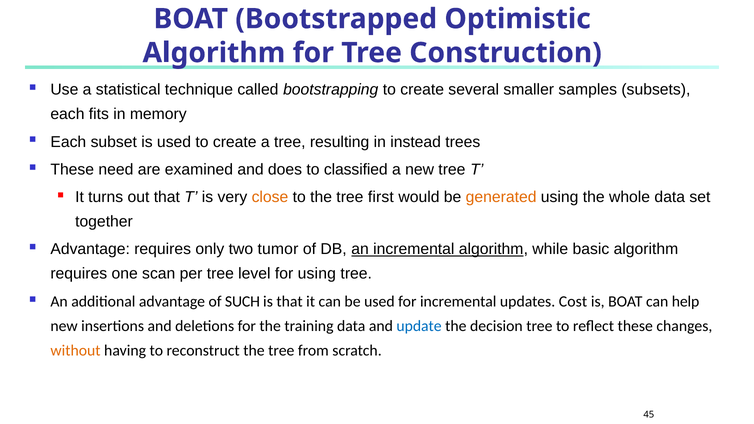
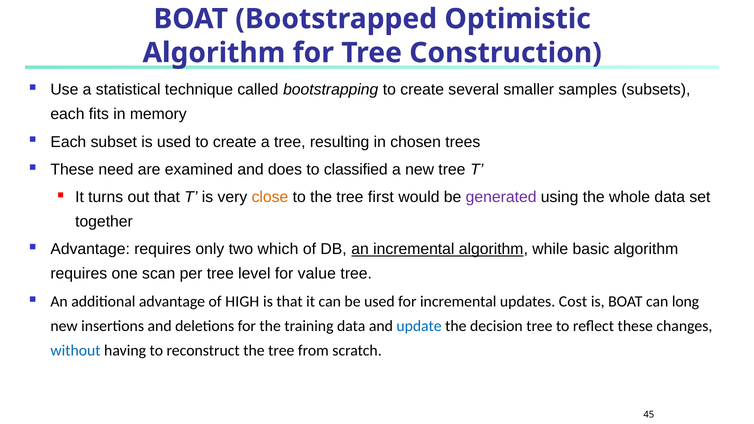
instead: instead -> chosen (416, 142)
generated colour: orange -> purple (501, 197)
tumor: tumor -> which (278, 249)
for using: using -> value (317, 274)
SUCH: SUCH -> HIGH (242, 301)
help: help -> long (686, 301)
without colour: orange -> blue (76, 351)
